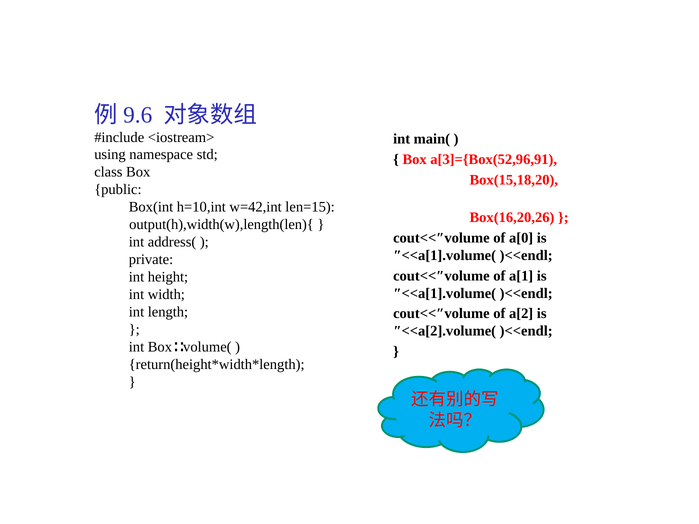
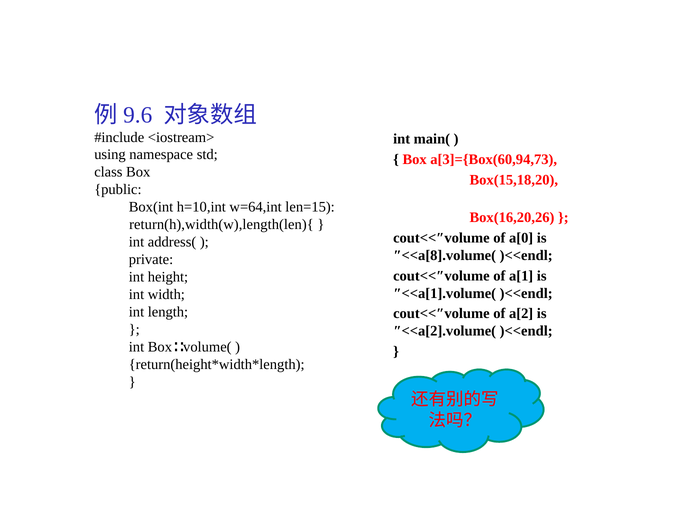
a[3]={Box(52,96,91: a[3]={Box(52,96,91 -> a[3]={Box(60,94,73 (494, 159)
w=42,int: w=42,int -> w=64,int (256, 207)
output(h),width(w),length(len){: output(h),width(w),length(len){ -> return(h),width(w),length(len){ (221, 225)
″<<a[1].volume(: ″<<a[1].volume( -> ″<<a[8].volume( (445, 256)
